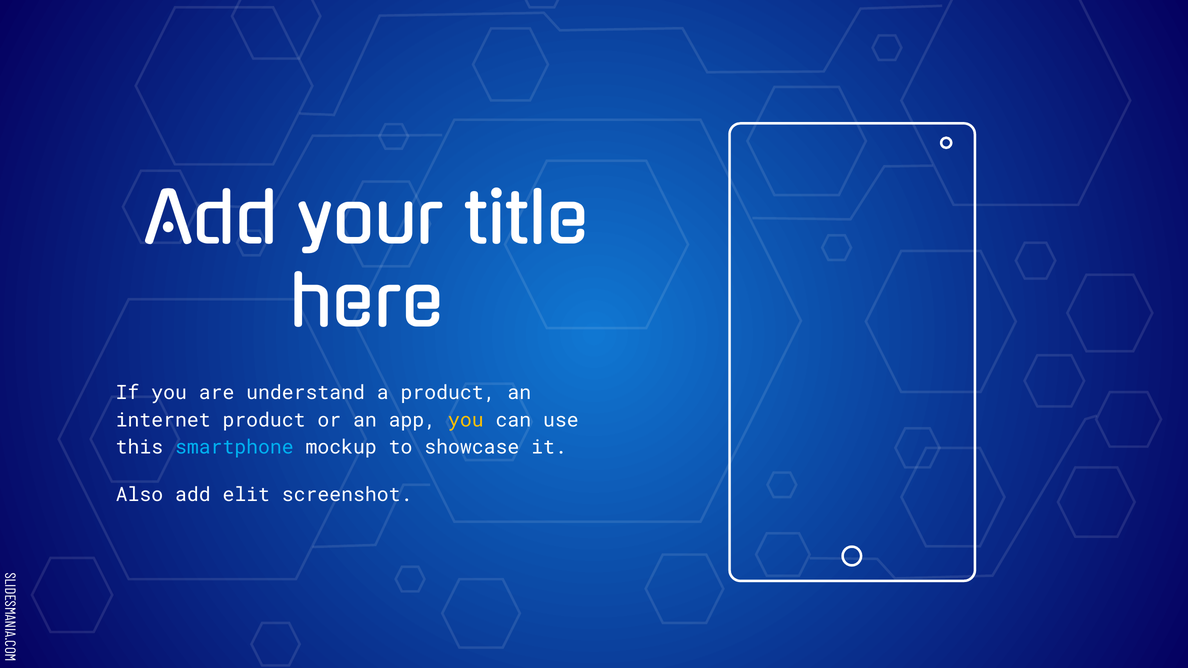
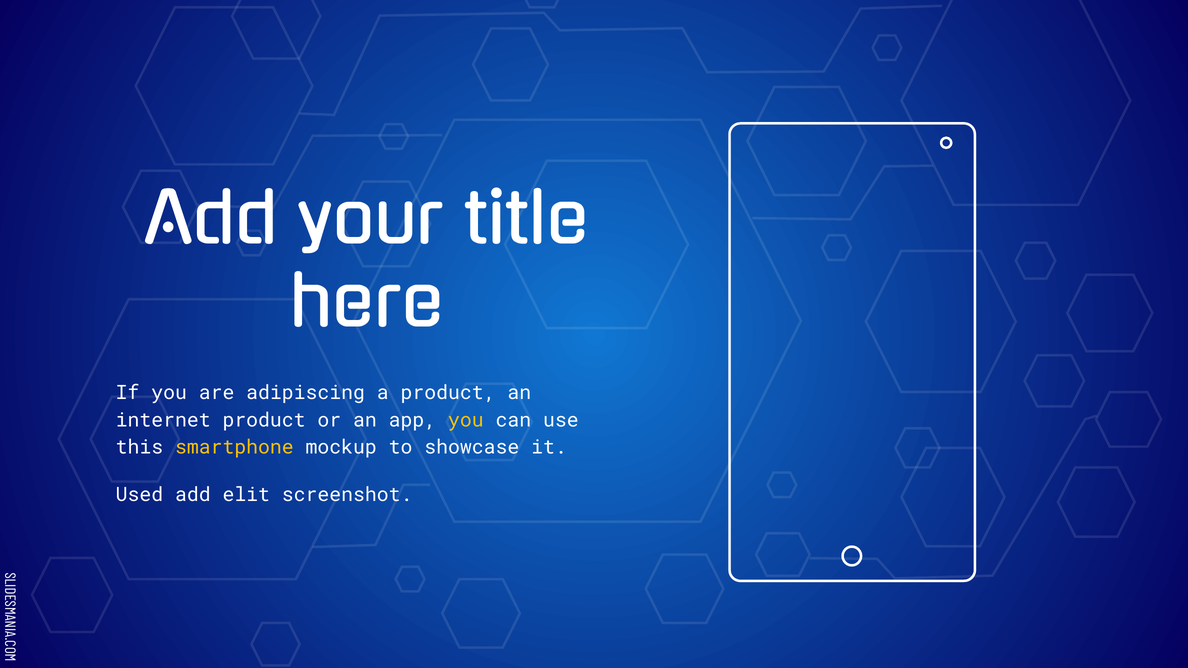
understand: understand -> adipiscing (306, 393)
smartphone colour: light blue -> yellow (234, 447)
Also: Also -> Used (139, 495)
